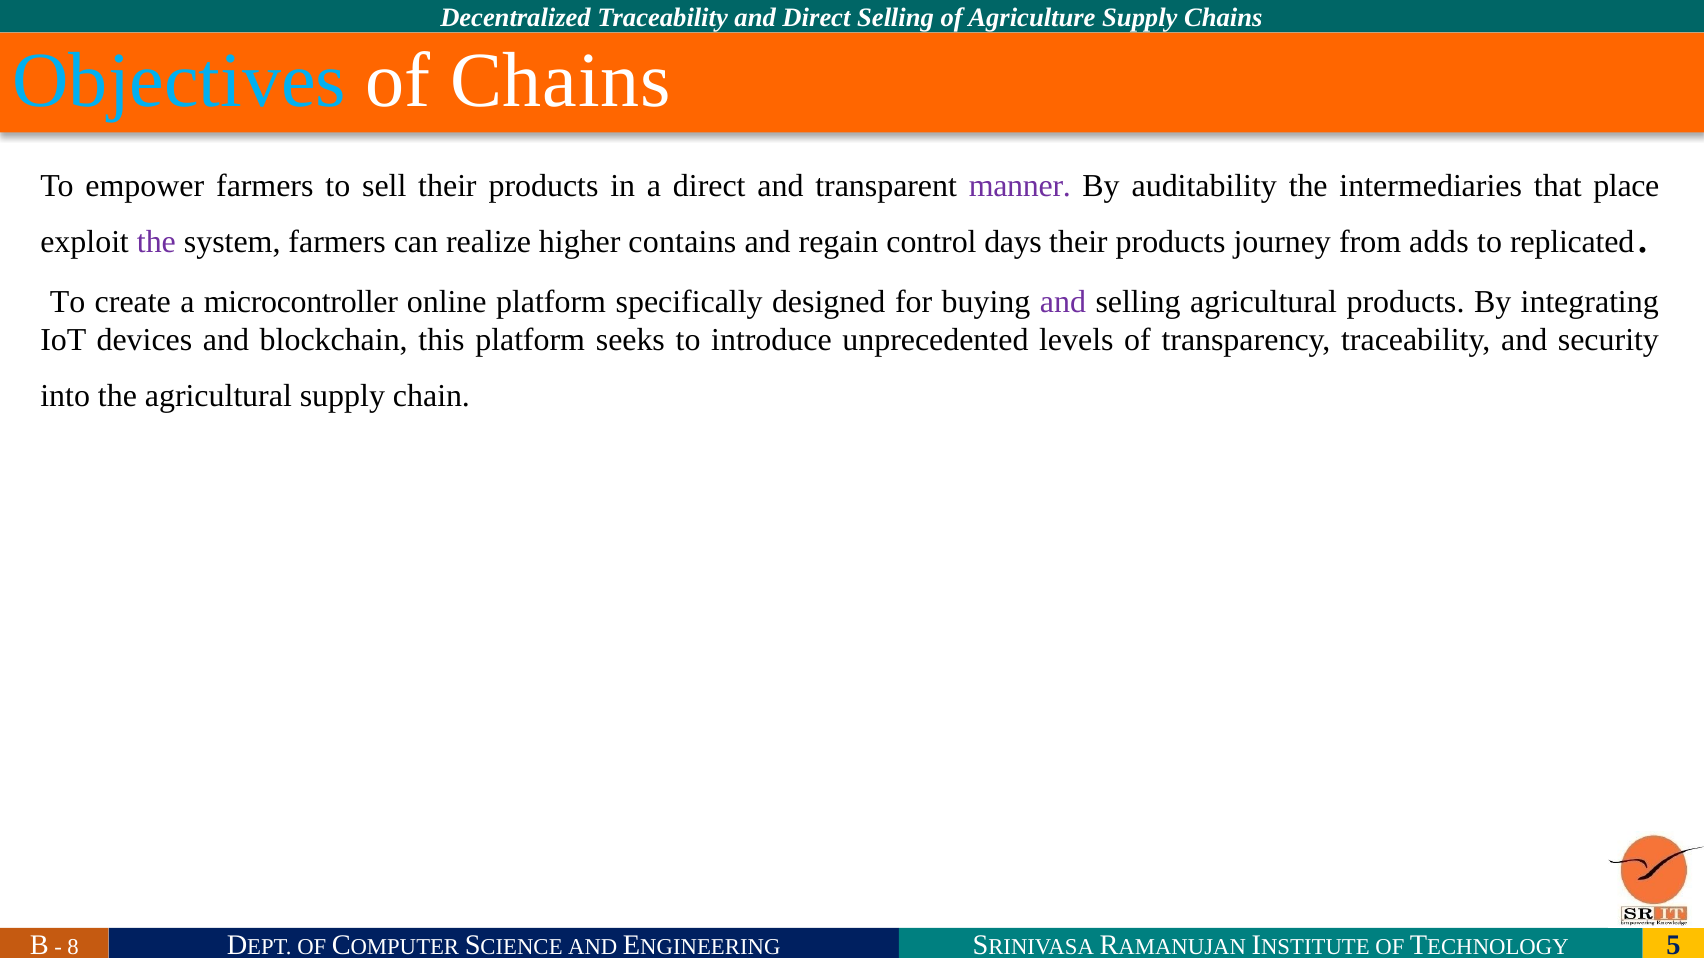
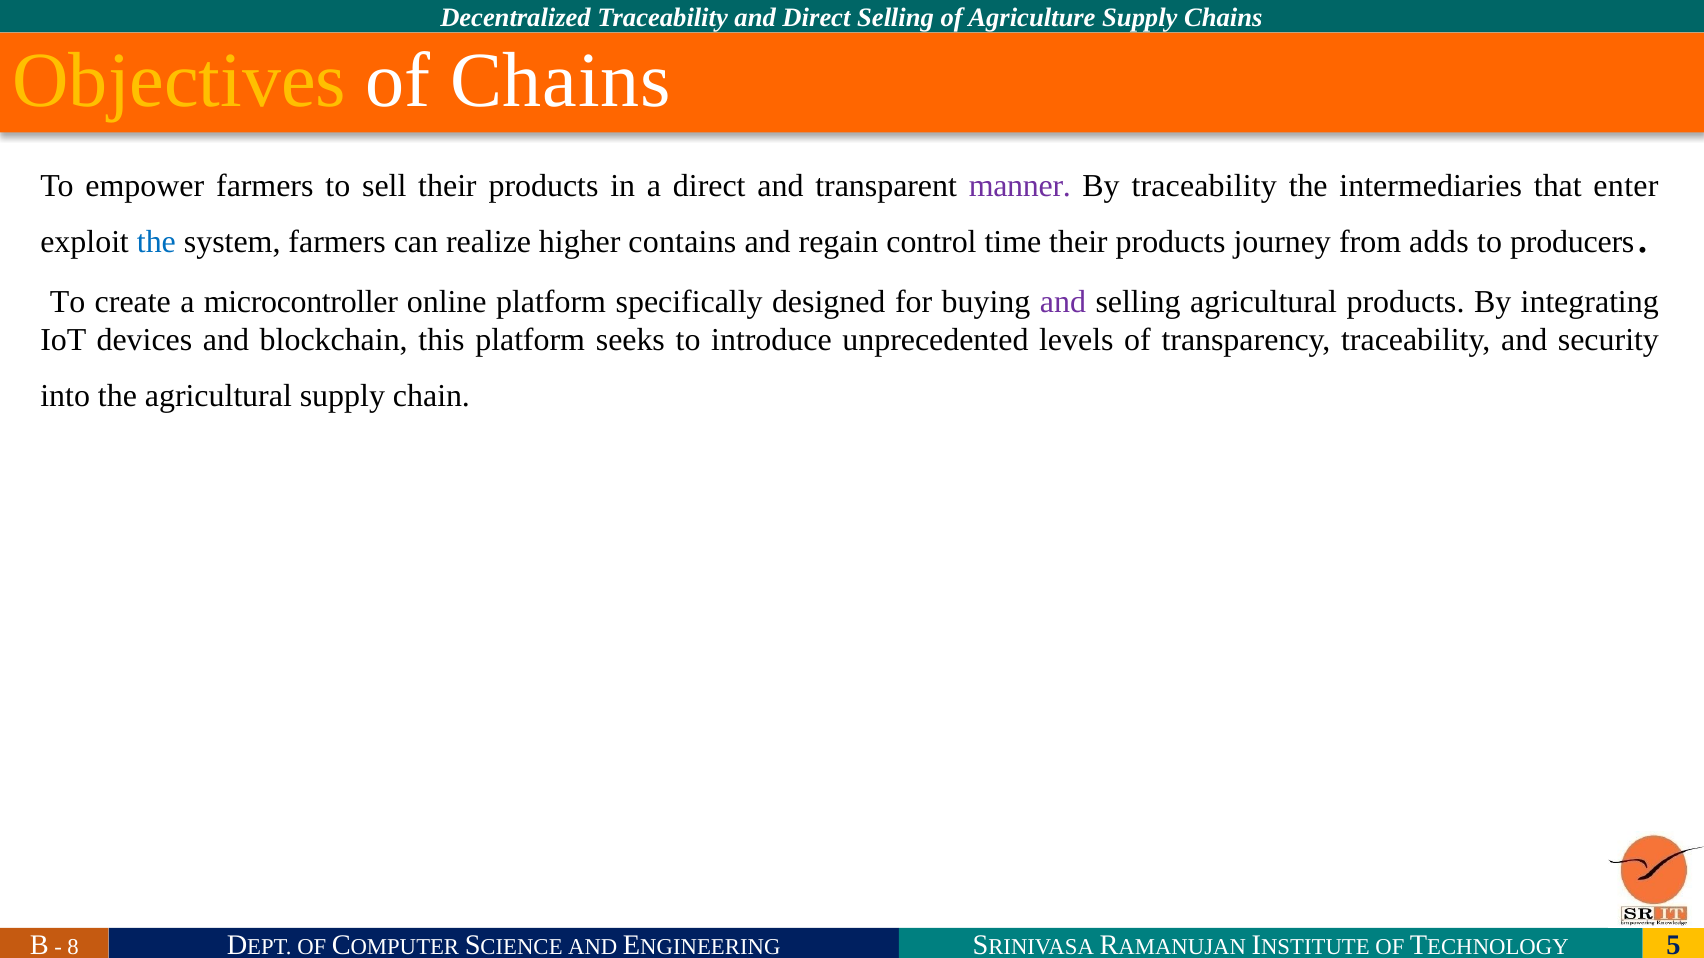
Objectives colour: light blue -> yellow (179, 81)
By auditability: auditability -> traceability (1204, 186)
place: place -> enter (1626, 186)
the colour: purple -> blue (156, 242)
days: days -> time (1013, 242)
replicated: replicated -> producers (1572, 242)
